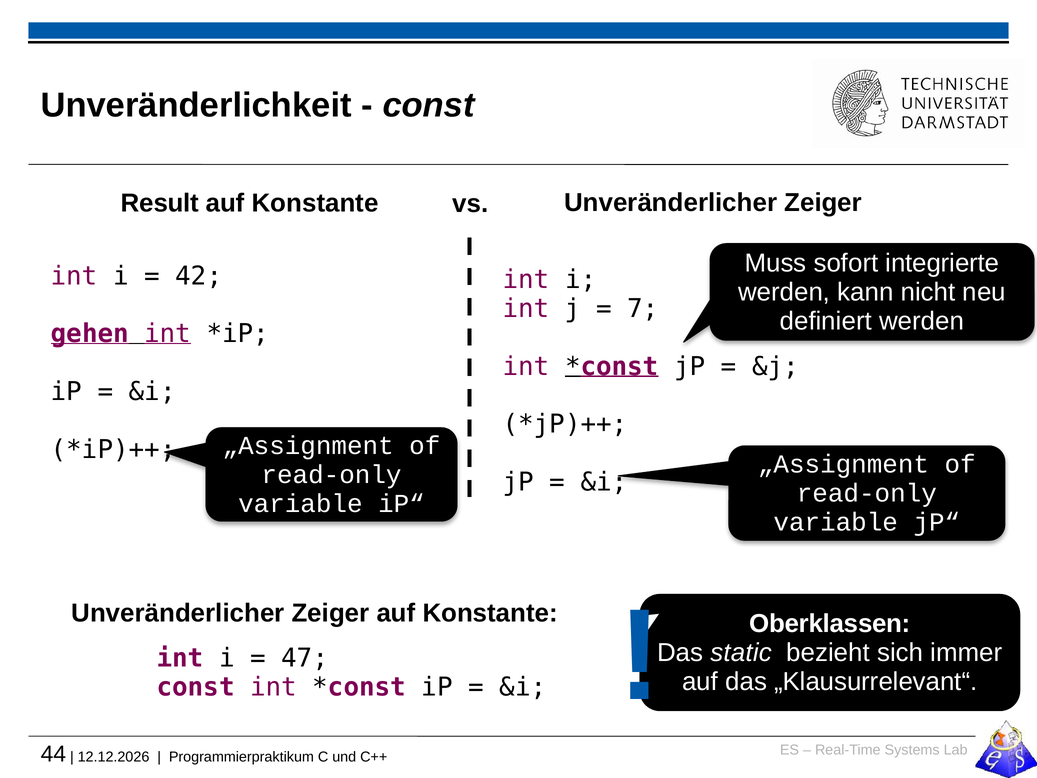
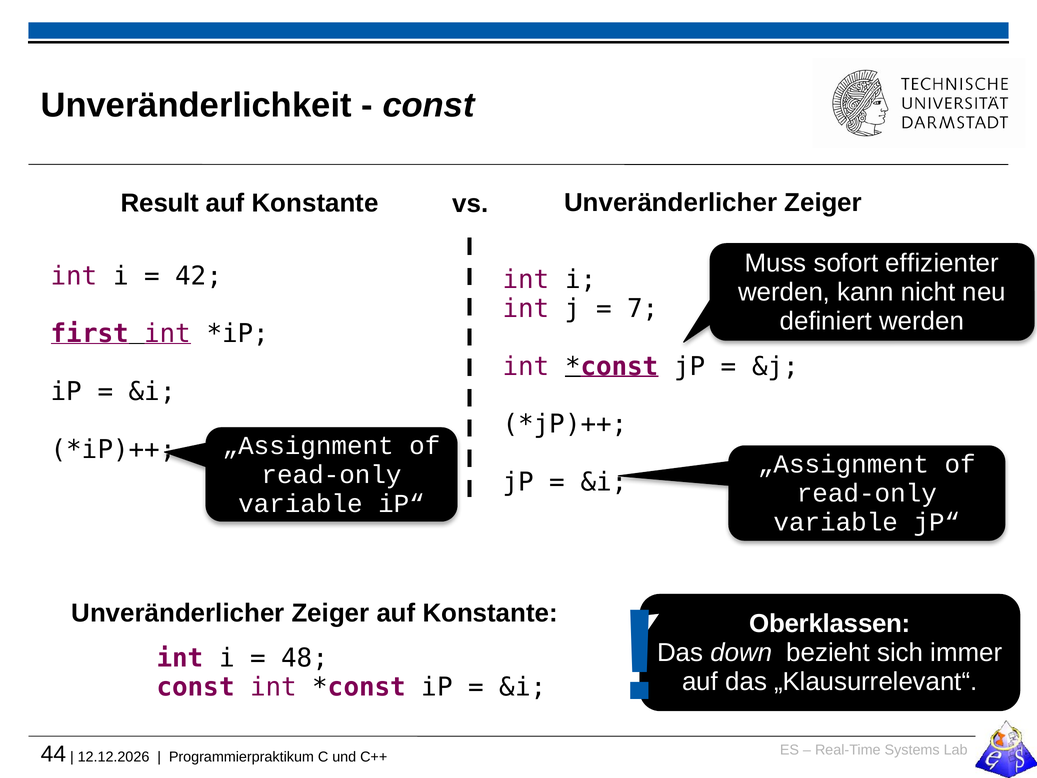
integrierte: integrierte -> effizienter (942, 263)
gehen: gehen -> first (90, 334)
static: static -> down (741, 652)
47: 47 -> 48 (305, 658)
